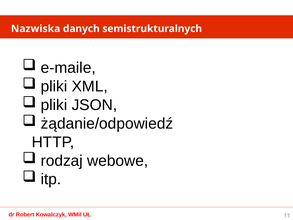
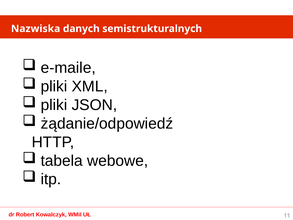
rodzaj: rodzaj -> tabela (62, 161)
